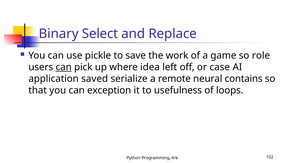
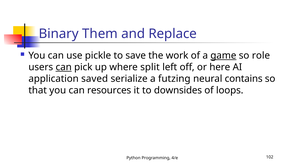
Select: Select -> Them (100, 34)
game underline: none -> present (223, 56)
idea: idea -> split (150, 67)
case: case -> here (220, 67)
remote: remote -> futzing (174, 79)
exception: exception -> resources (109, 90)
usefulness: usefulness -> downsides (178, 90)
